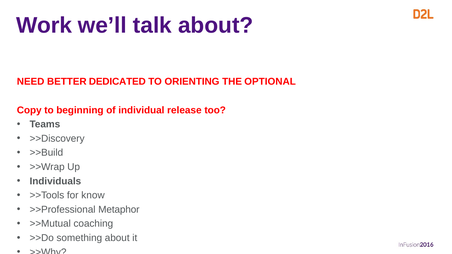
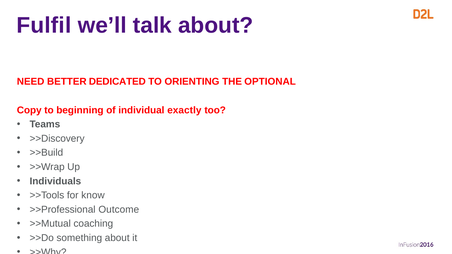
Work: Work -> Fulfil (44, 25)
release: release -> exactly (184, 110)
Metaphor: Metaphor -> Outcome (119, 210)
